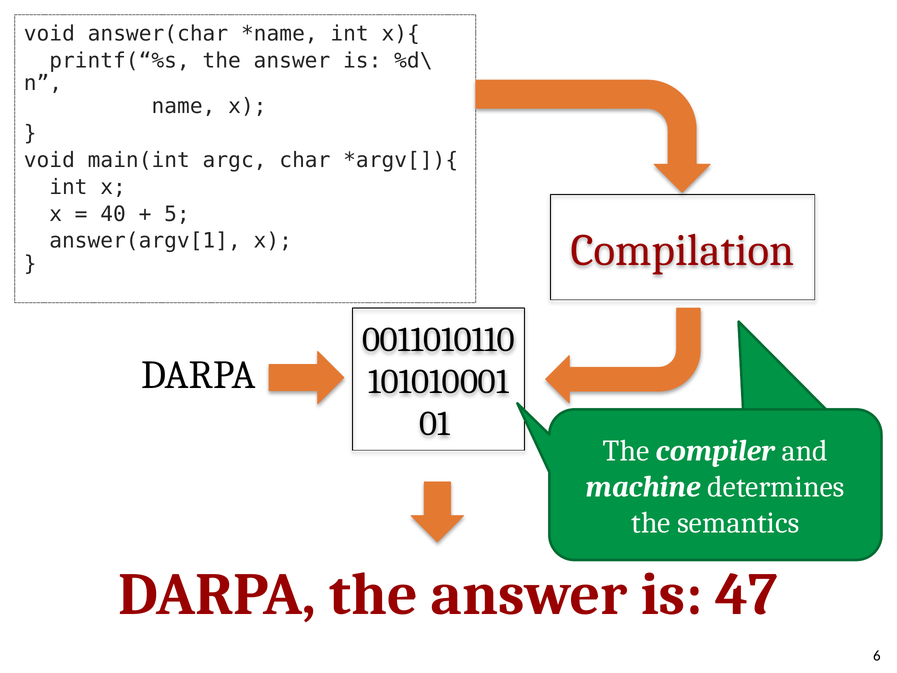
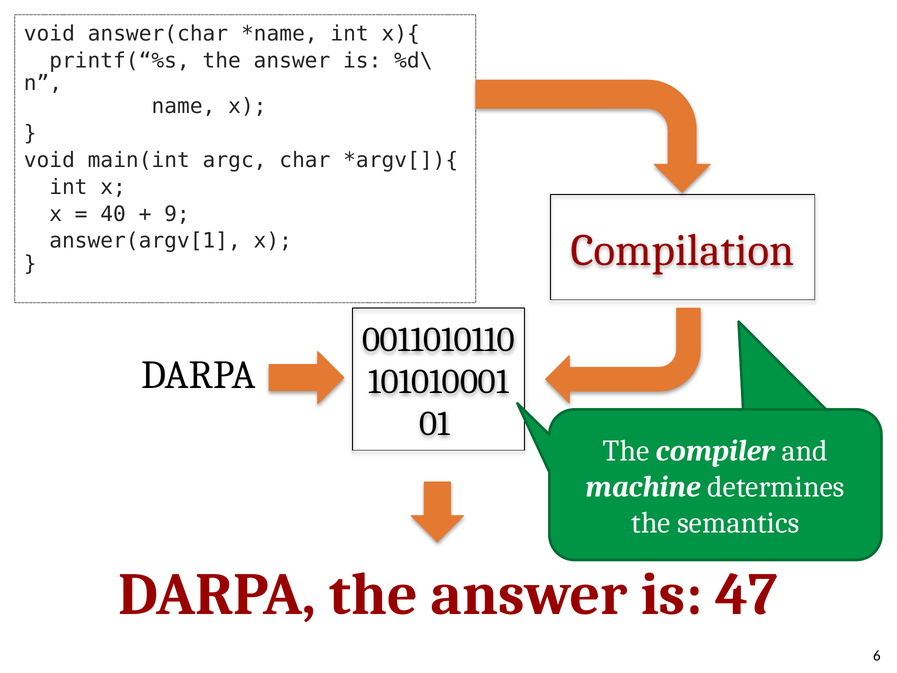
5: 5 -> 9 (177, 214)
